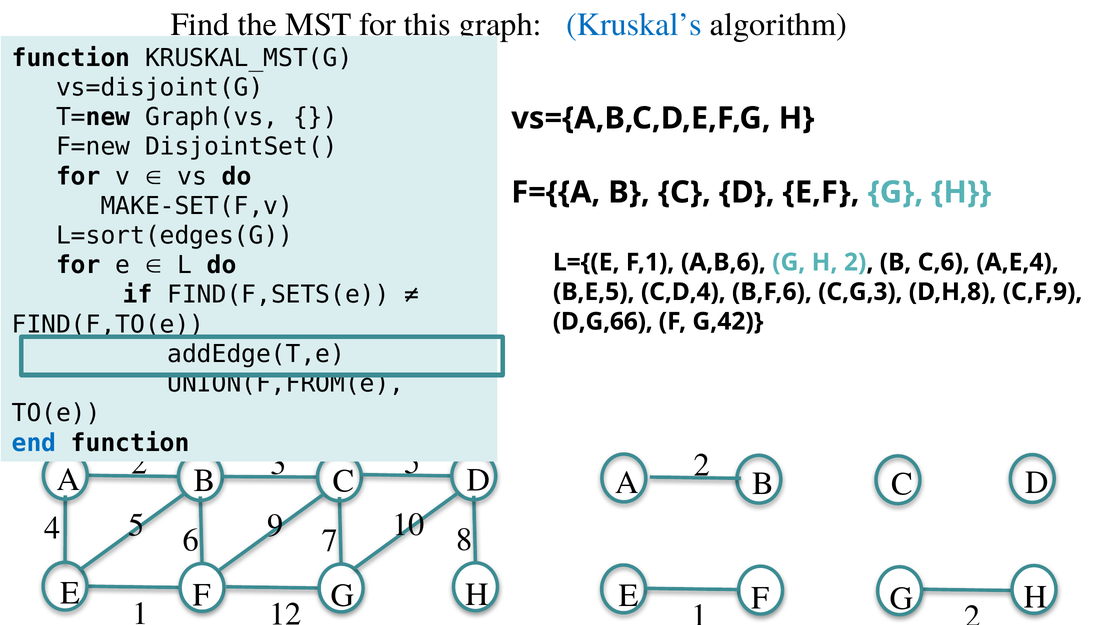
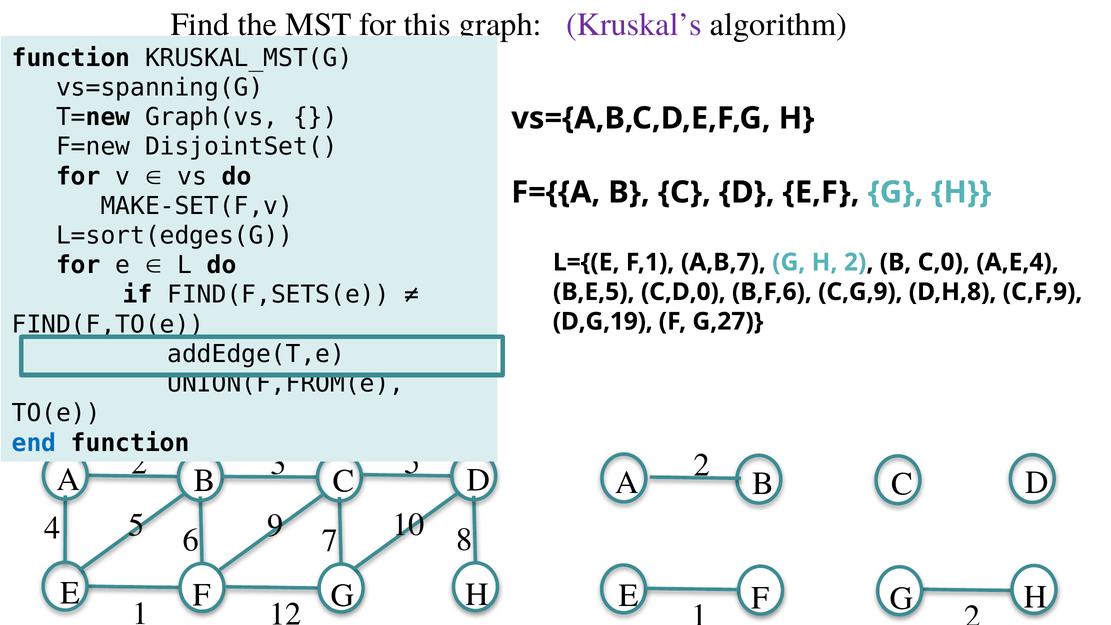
Kruskal’s colour: blue -> purple (634, 25)
vs=disjoint(G: vs=disjoint(G -> vs=spanning(G (160, 88)
A,B,6: A,B,6 -> A,B,7 (723, 262)
C,6: C,6 -> C,0 (944, 262)
C,D,4: C,D,4 -> C,D,0 (683, 292)
C,G,3: C,G,3 -> C,G,9 (860, 292)
D,G,66: D,G,66 -> D,G,19 (603, 321)
G,42: G,42 -> G,27 (728, 321)
